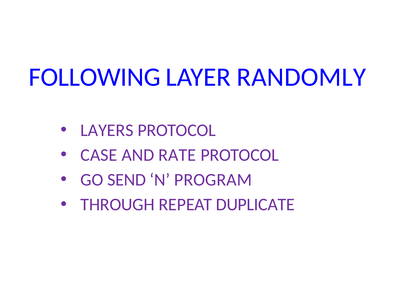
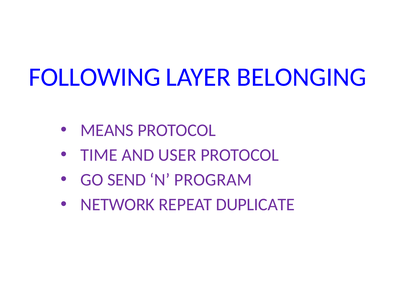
RANDOMLY: RANDOMLY -> BELONGING (302, 77)
LAYERS: LAYERS -> MEANS (107, 130)
CASE: CASE -> TIME (99, 155)
RATE: RATE -> USER (177, 155)
THROUGH: THROUGH -> NETWORK (118, 205)
